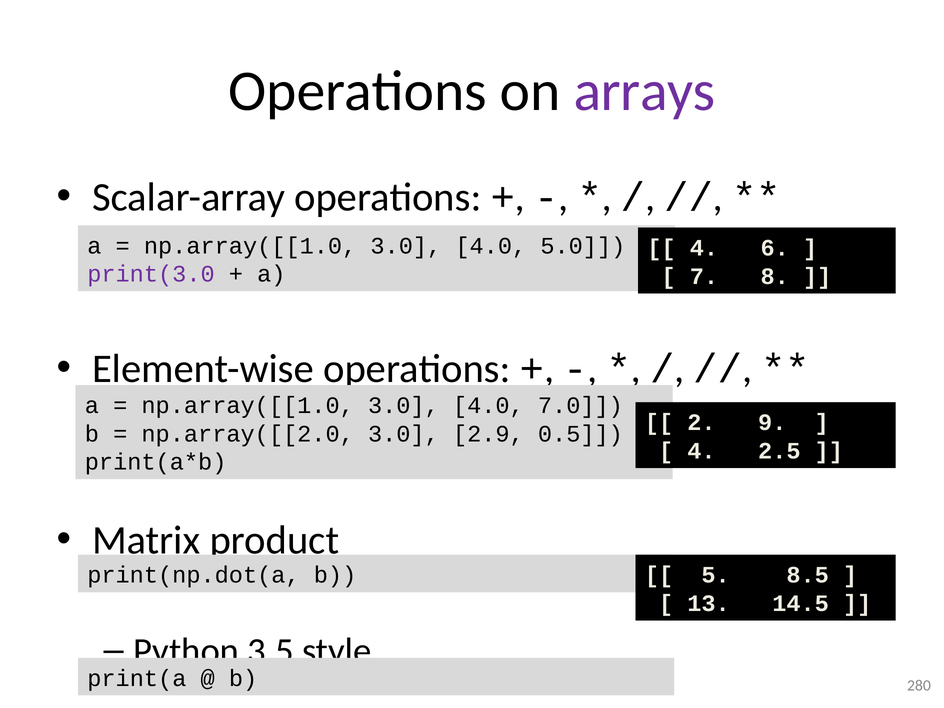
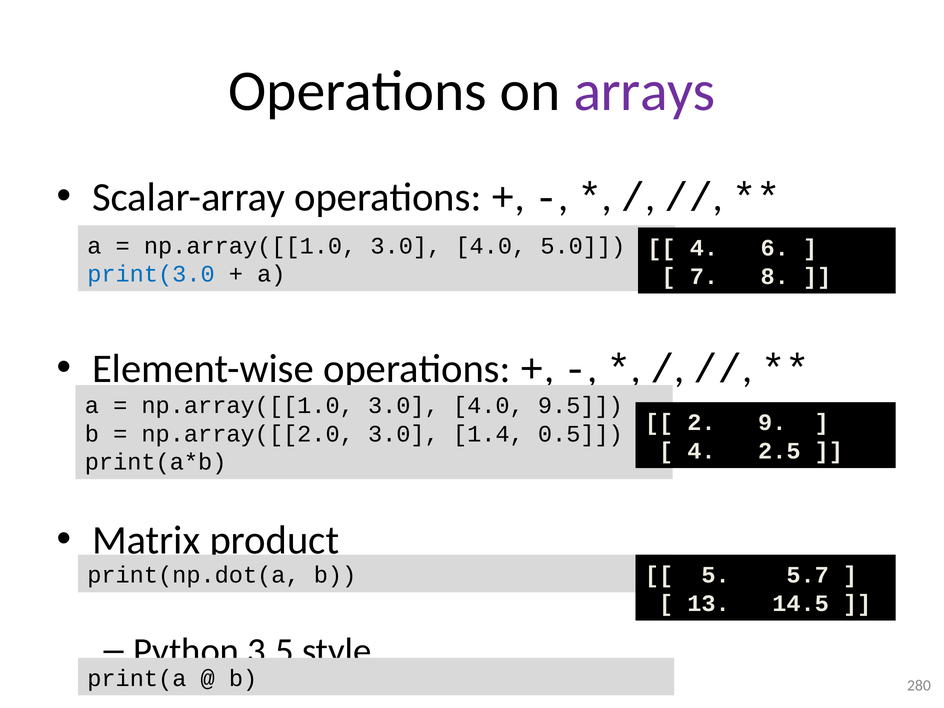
print(3.0 colour: purple -> blue (151, 274)
7.0: 7.0 -> 9.5 (580, 405)
2.9: 2.9 -> 1.4 (488, 434)
8.5: 8.5 -> 5.7 (808, 575)
